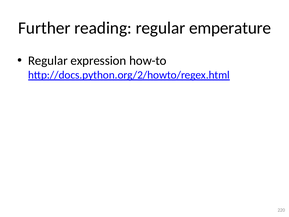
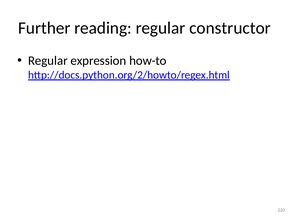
emperature: emperature -> constructor (230, 28)
